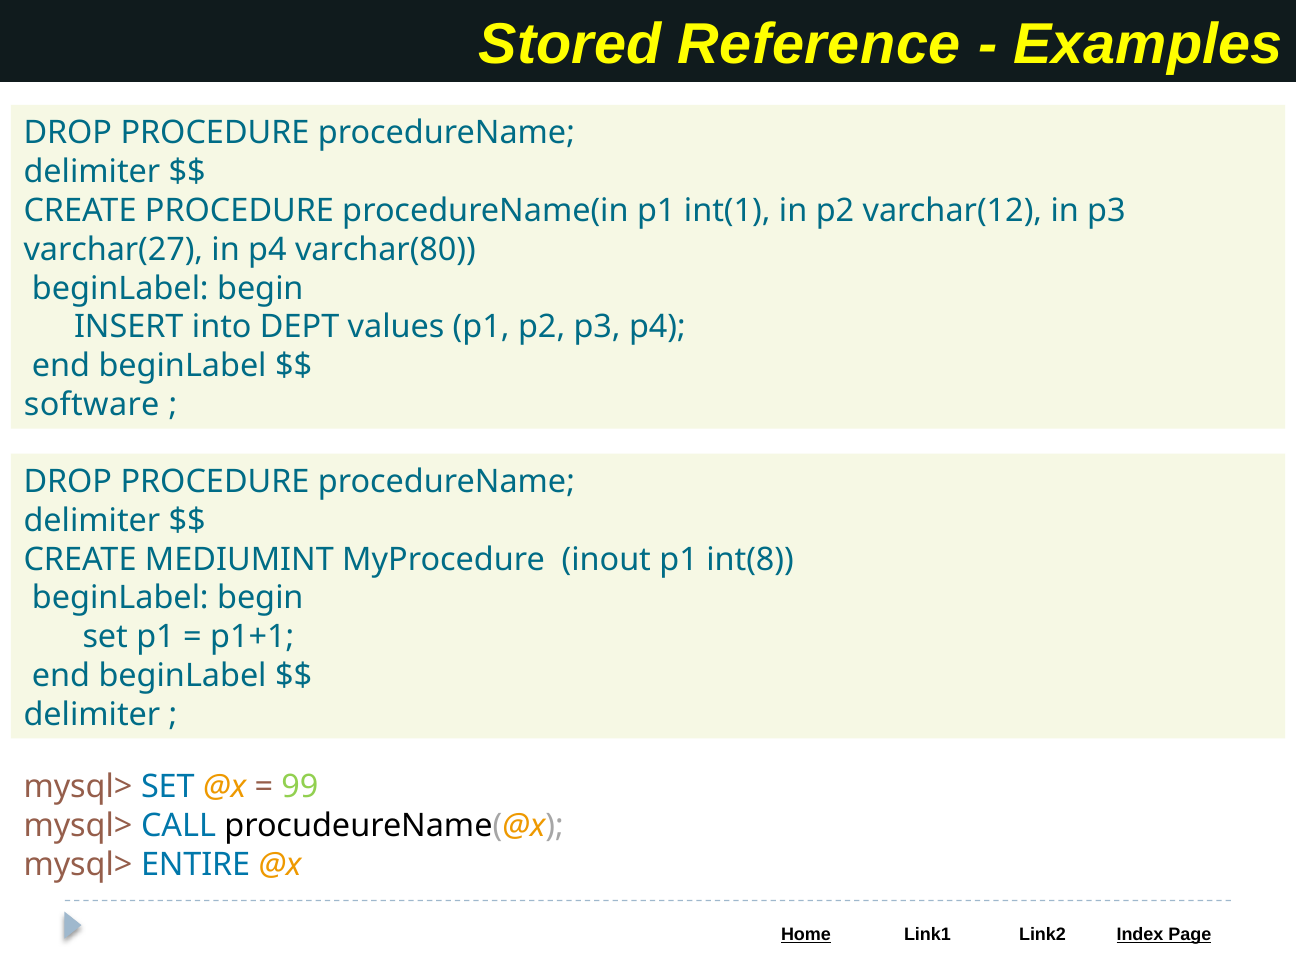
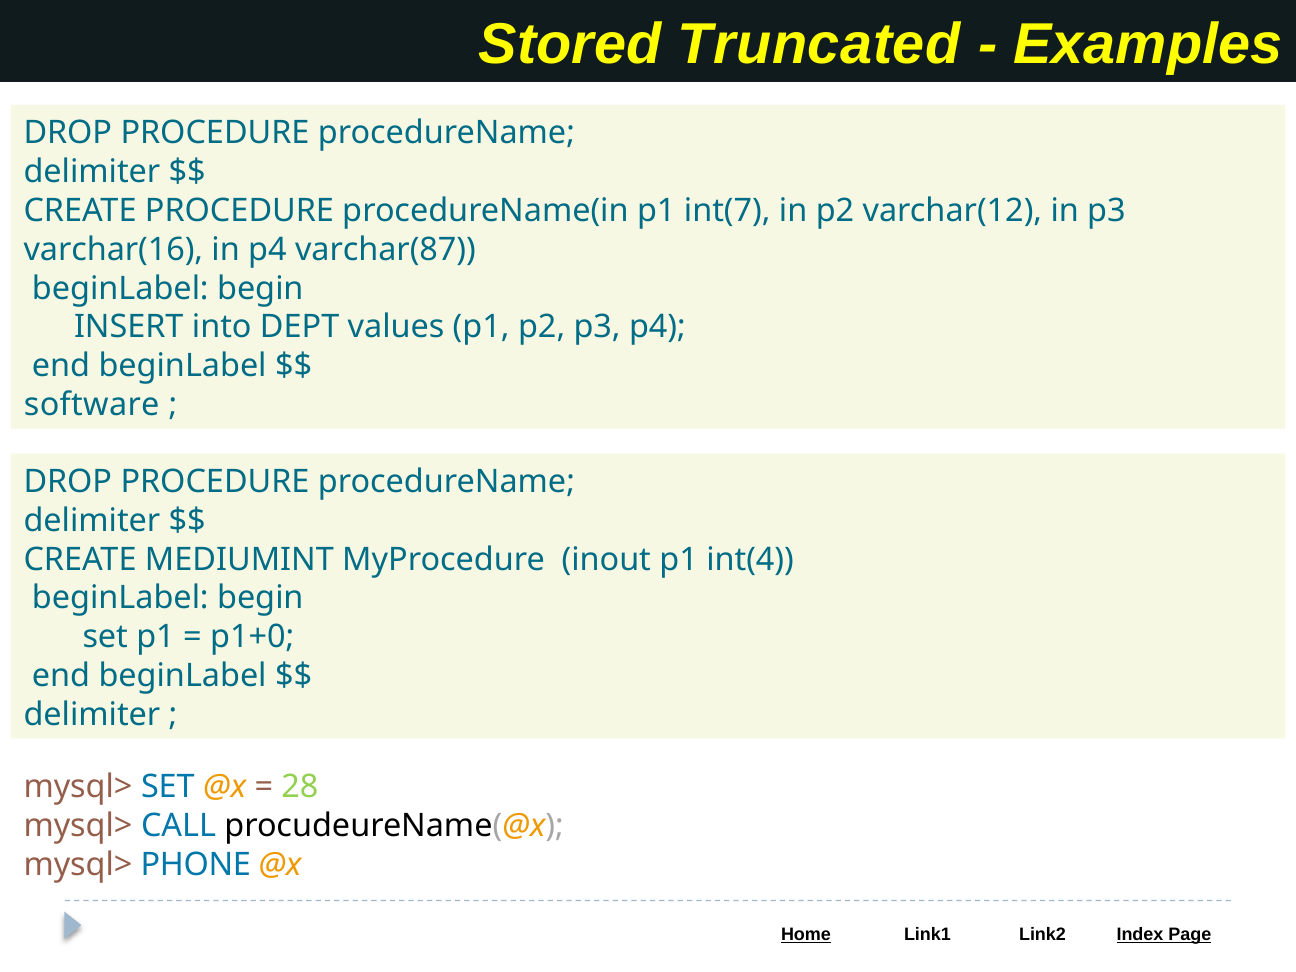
Reference: Reference -> Truncated (819, 45)
int(1: int(1 -> int(7 (727, 211)
varchar(27: varchar(27 -> varchar(16 (113, 250)
varchar(80: varchar(80 -> varchar(87 (385, 250)
int(8: int(8 -> int(4 (750, 559)
p1+1: p1+1 -> p1+0 (252, 637)
99: 99 -> 28 (300, 787)
ENTIRE: ENTIRE -> PHONE (196, 864)
